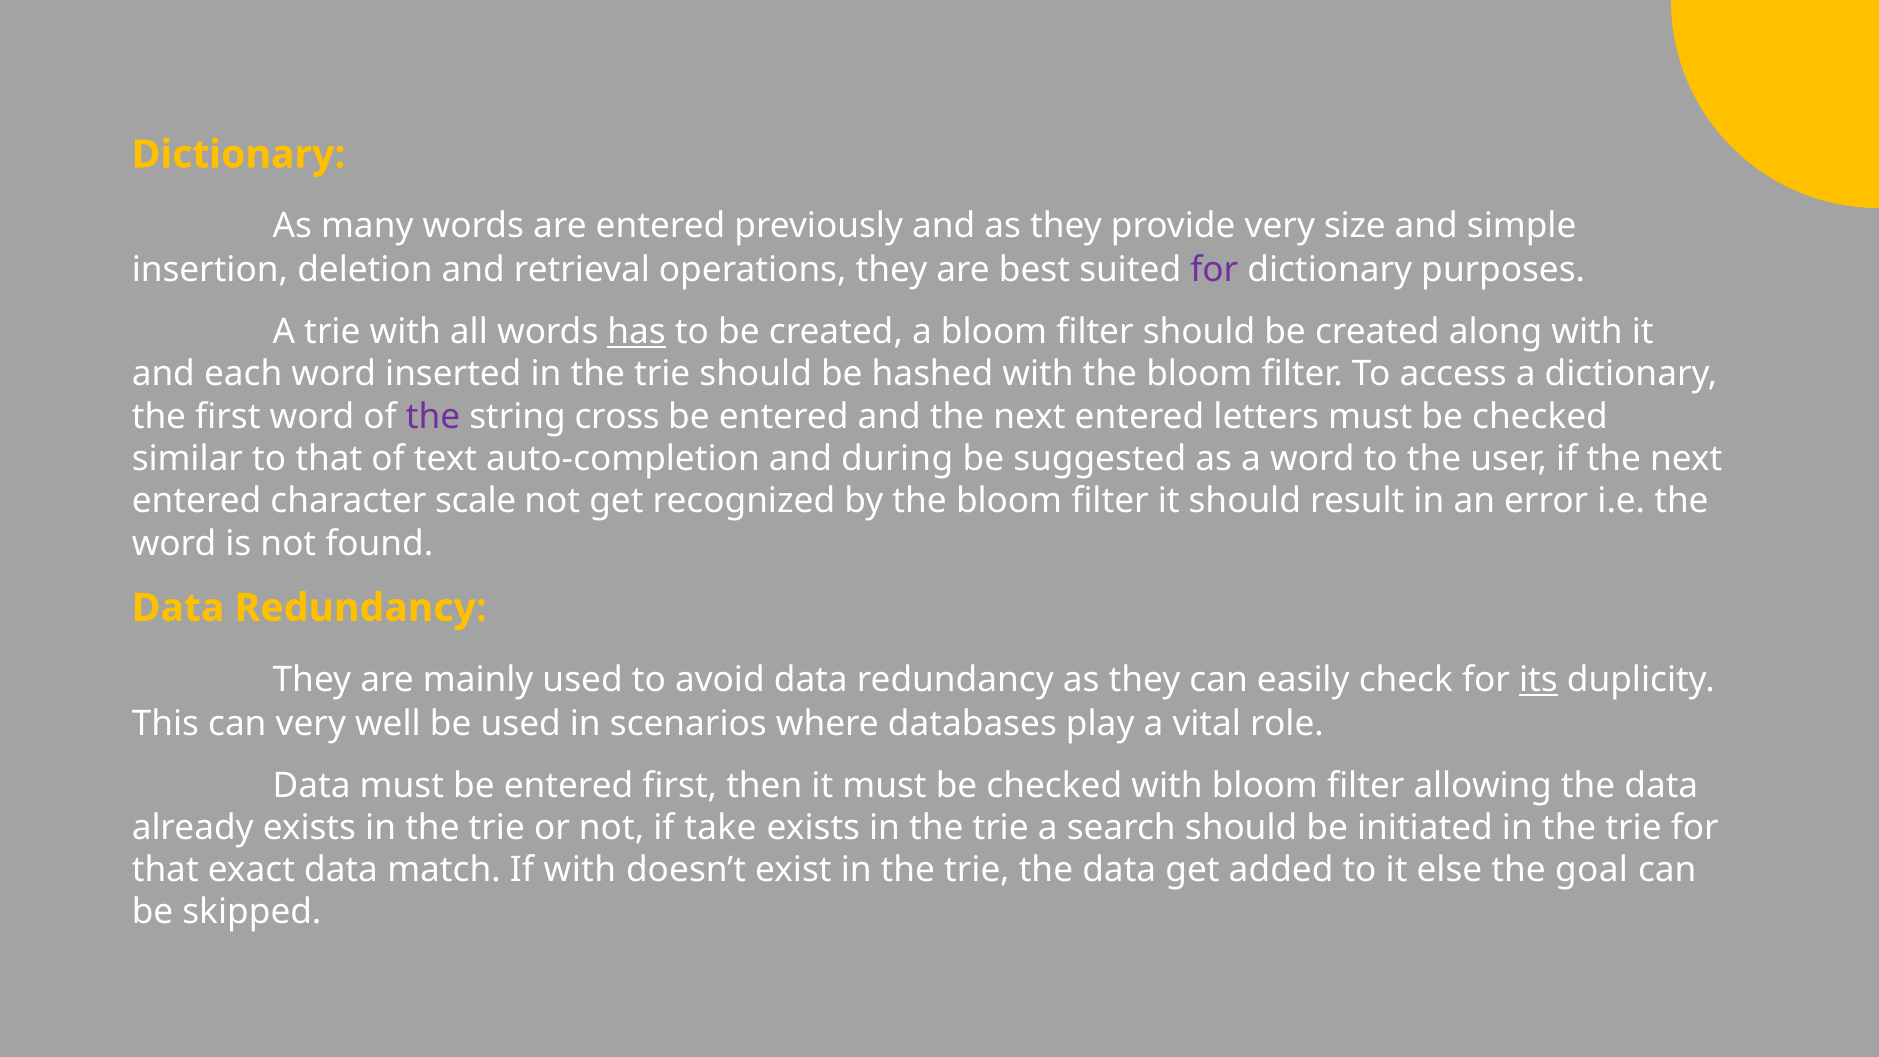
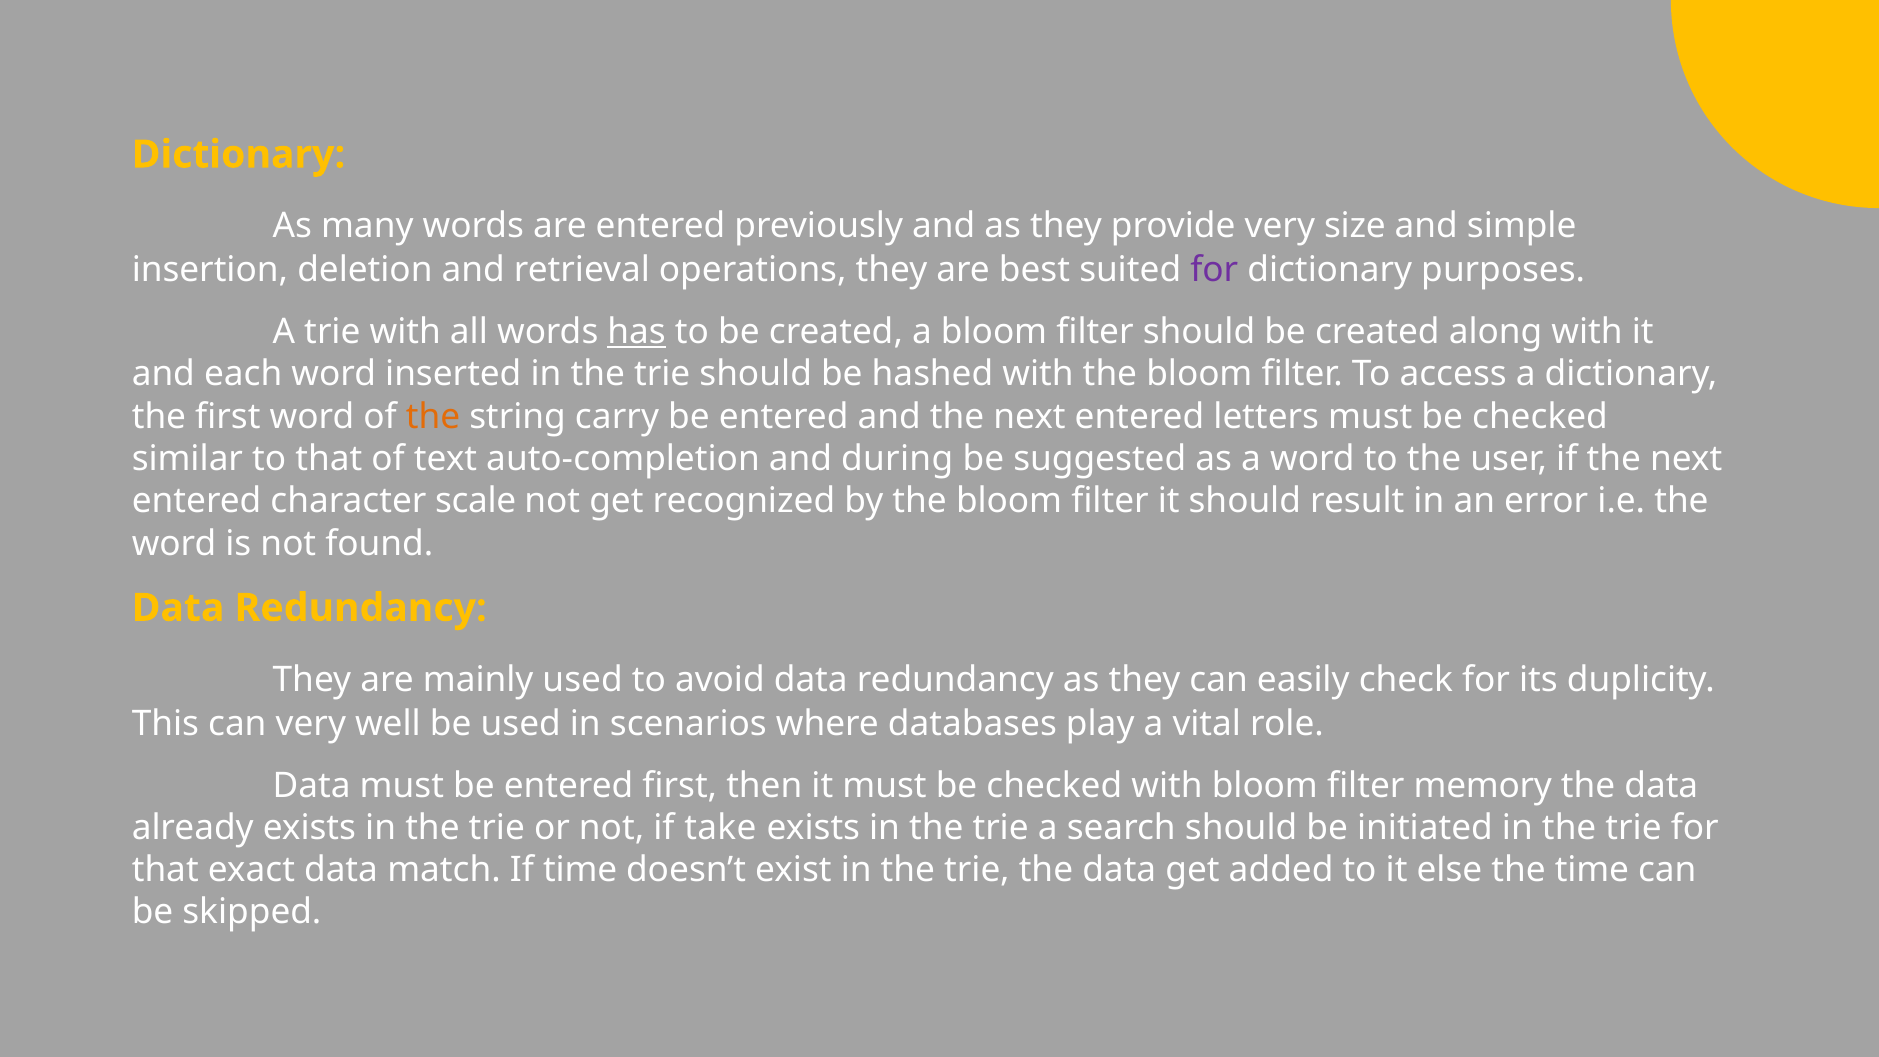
the colour: purple -> orange (433, 417)
cross: cross -> carry (617, 417)
its underline: present -> none (1538, 680)
allowing: allowing -> memory (1483, 785)
If with: with -> time (580, 870)
the goal: goal -> time (1592, 870)
